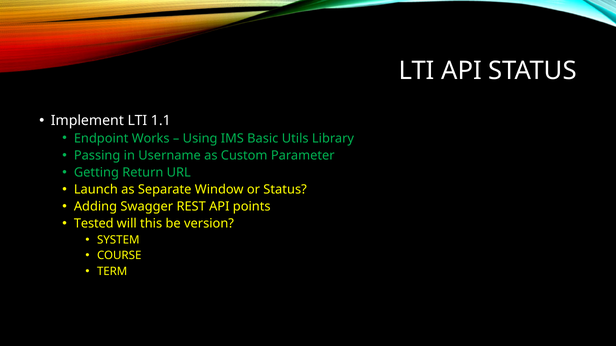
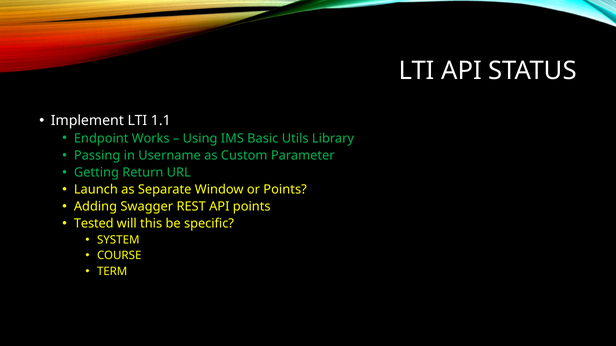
or Status: Status -> Points (285, 190)
version: version -> specific (209, 224)
